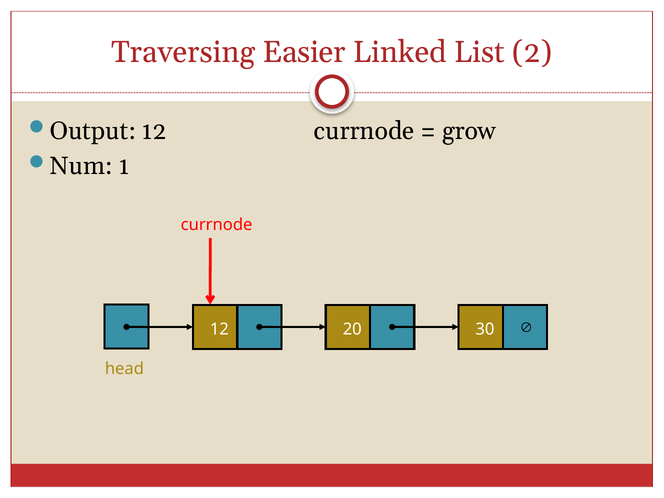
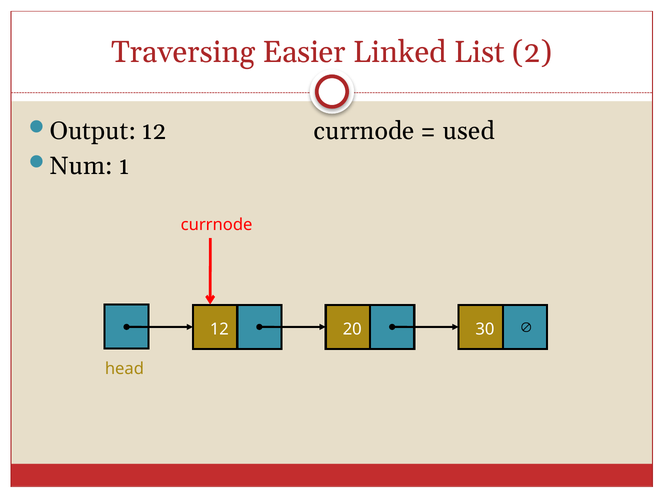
grow: grow -> used (469, 131)
